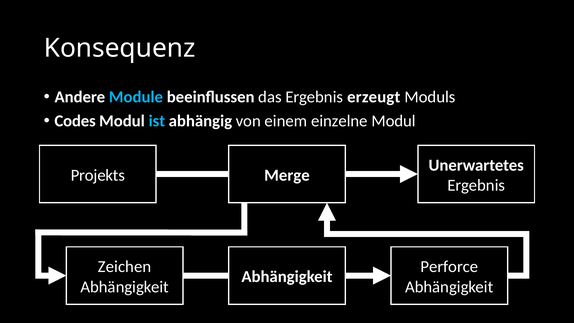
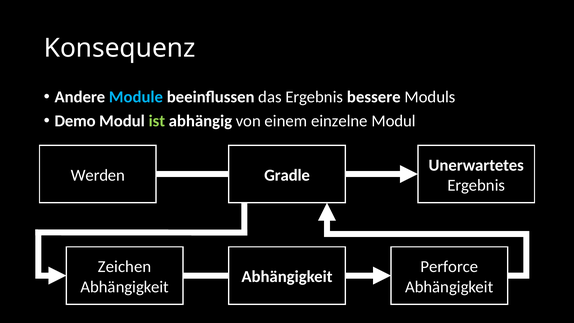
erzeugt: erzeugt -> bessere (374, 97)
Codes: Codes -> Demo (75, 121)
ist colour: light blue -> light green (157, 121)
Projekts: Projekts -> Werden (98, 175)
Merge: Merge -> Gradle (287, 175)
